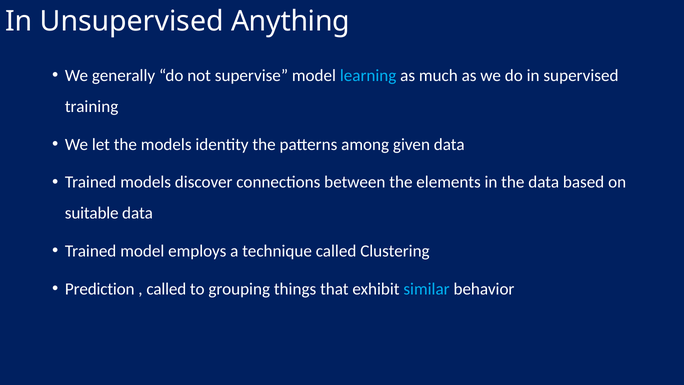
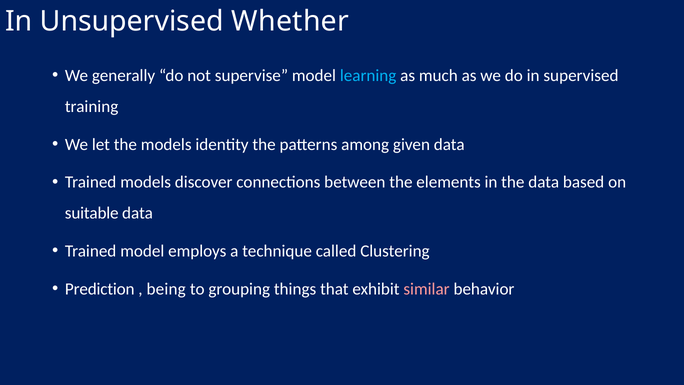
Anything: Anything -> Whether (290, 21)
called: called -> being (166, 289)
similar colour: light blue -> pink (427, 289)
